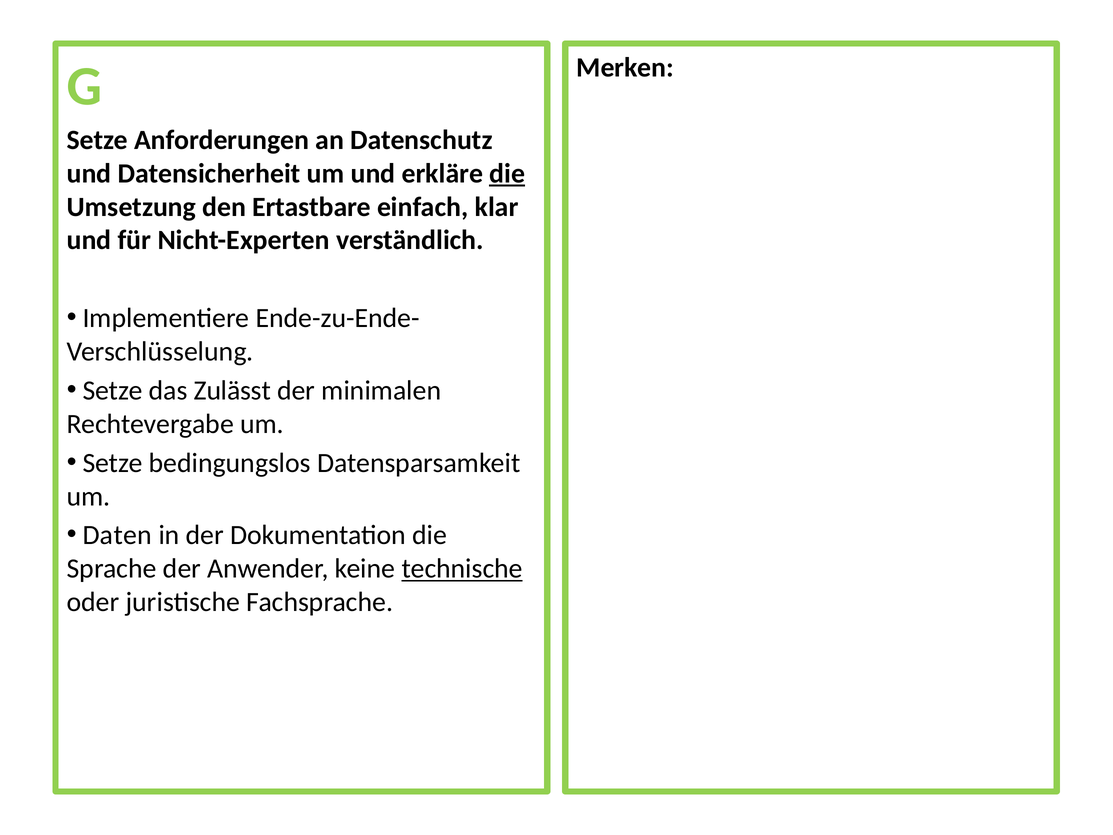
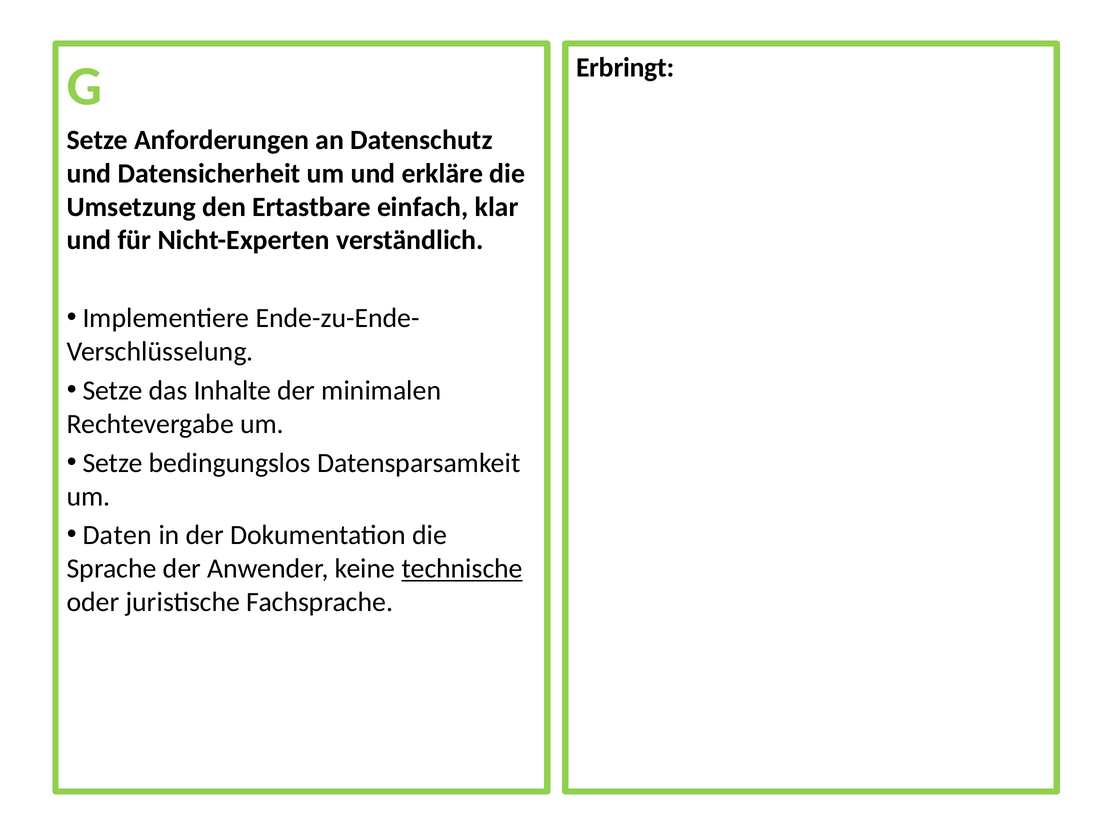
Merken: Merken -> Erbringt (625, 68)
die underline: present -> none (507, 173)
Zulässt: Zulässt -> Inhalte (232, 390)
